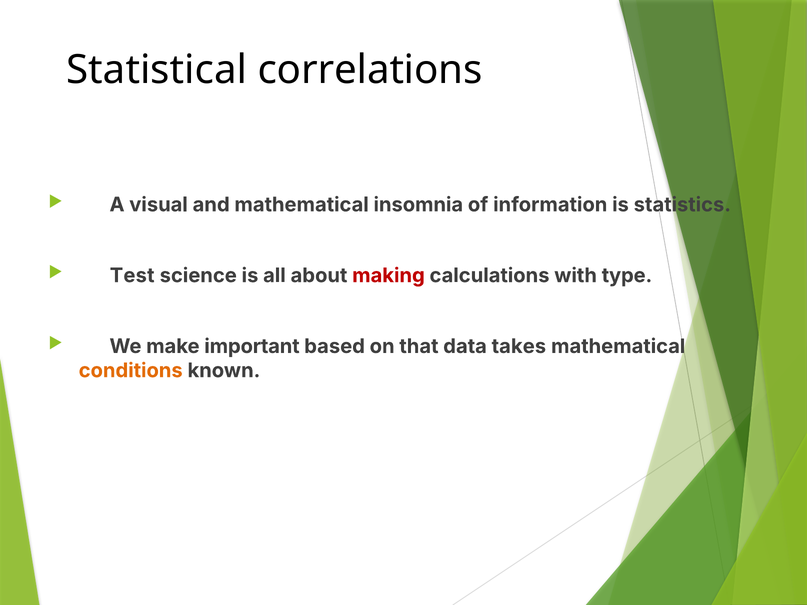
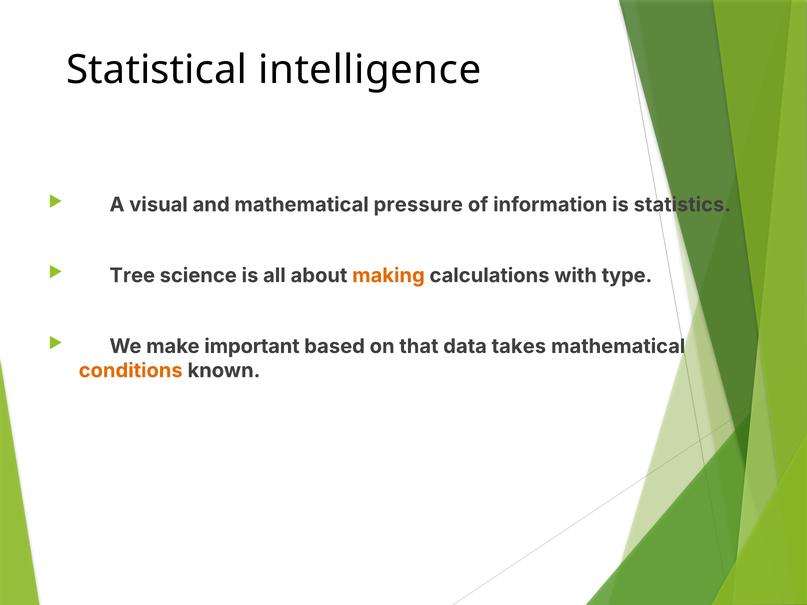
correlations: correlations -> intelligence (370, 70)
insomnia: insomnia -> pressure (418, 205)
Test: Test -> Tree (132, 276)
making colour: red -> orange (388, 276)
